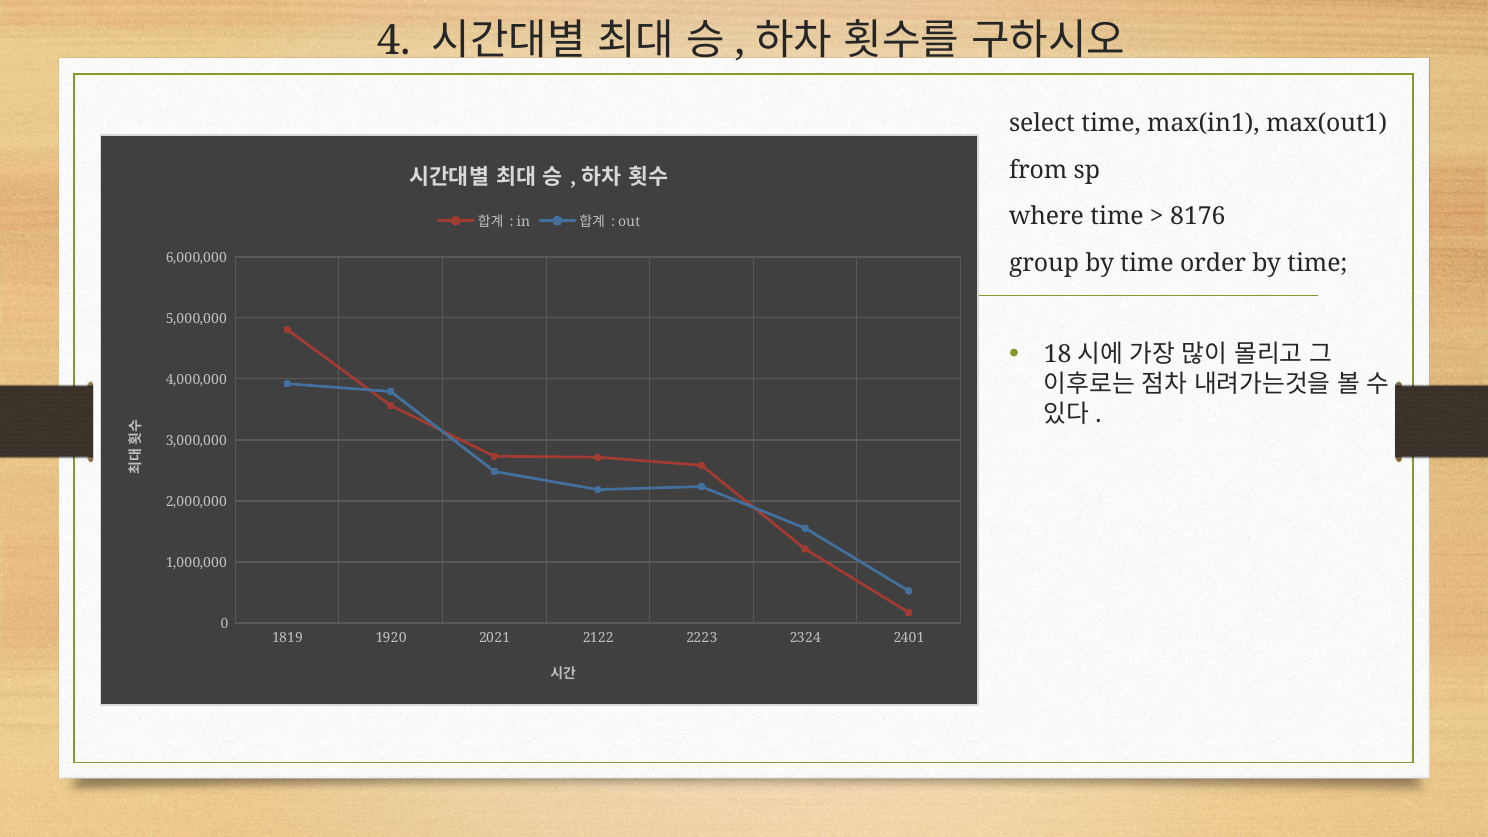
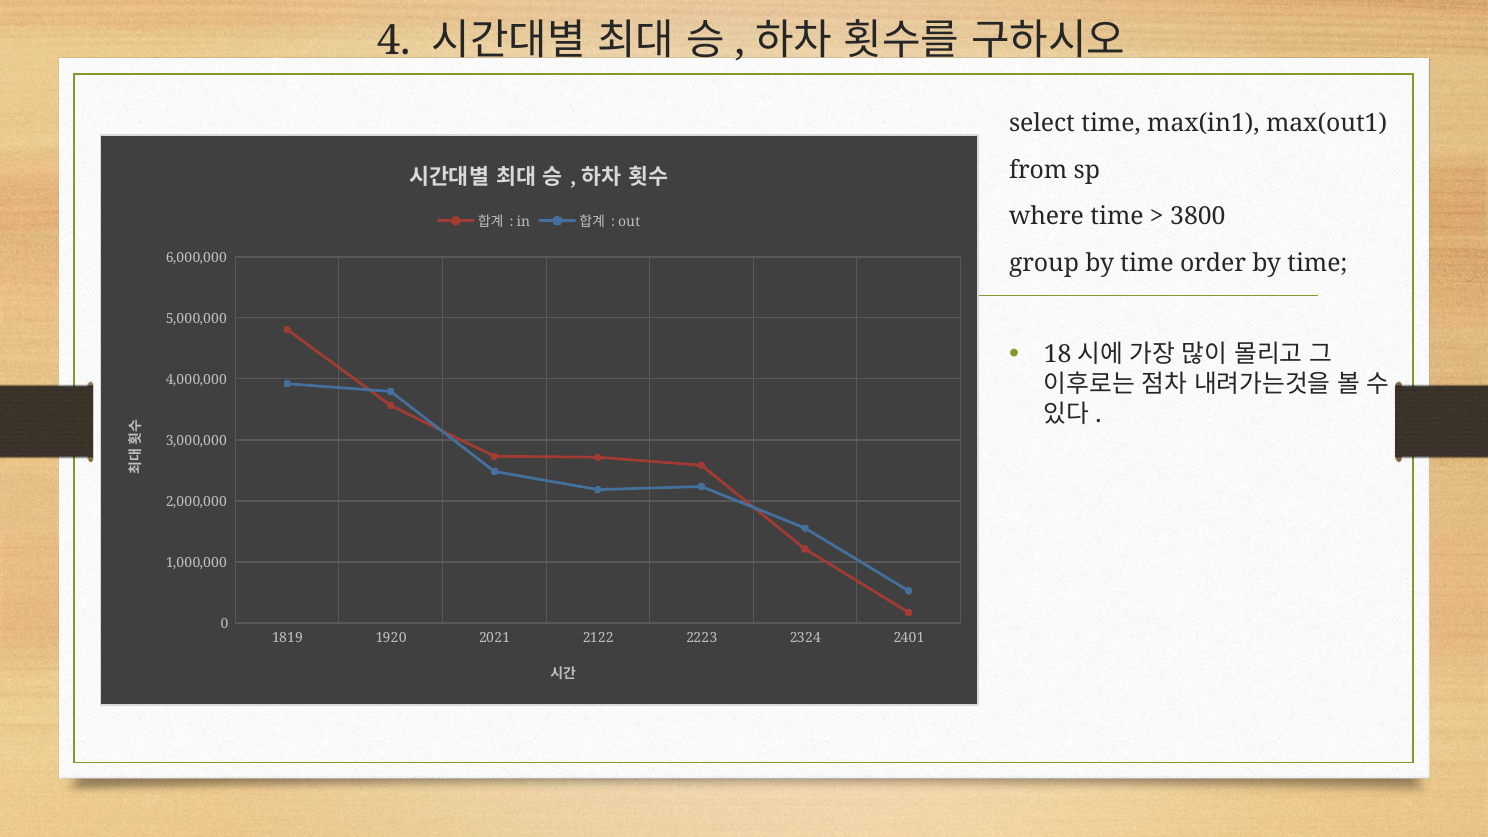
8176: 8176 -> 3800 (1198, 216)
